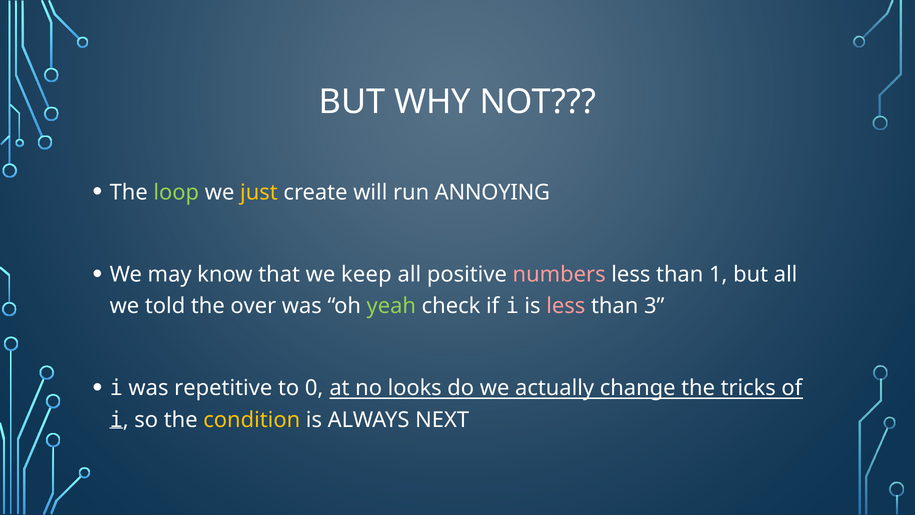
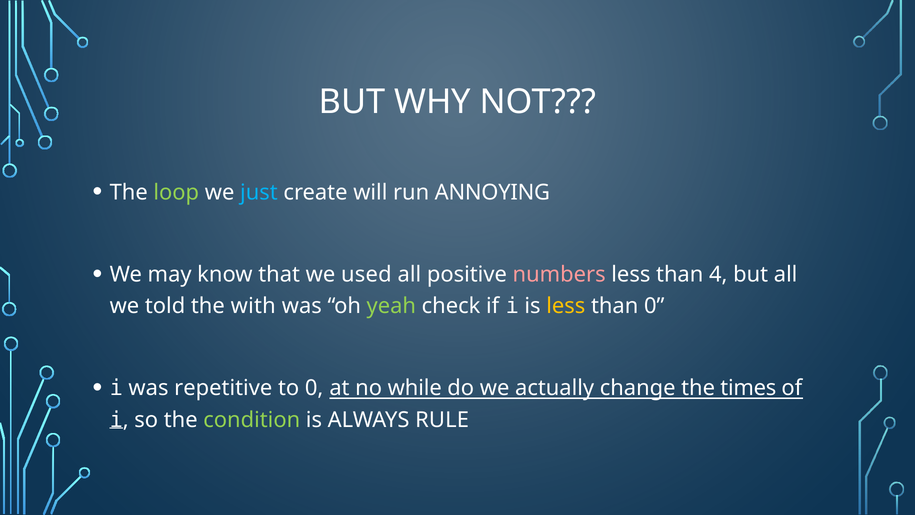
just colour: yellow -> light blue (259, 192)
keep: keep -> used (366, 274)
1: 1 -> 4 (718, 274)
over: over -> with (253, 306)
less colour: pink -> yellow (566, 306)
than 3: 3 -> 0 (654, 306)
looks: looks -> while (415, 388)
tricks: tricks -> times (748, 388)
condition colour: yellow -> light green (252, 420)
NEXT: NEXT -> RULE (442, 420)
